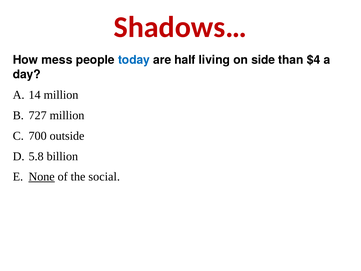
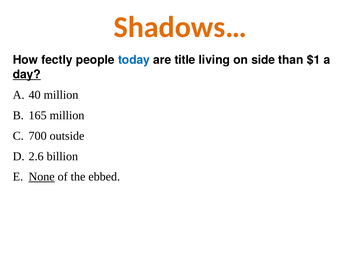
Shadows… colour: red -> orange (180, 27)
mess: mess -> fectly (57, 60)
half: half -> title (185, 60)
$4: $4 -> $1 (314, 60)
day underline: none -> present (27, 74)
14: 14 -> 40 (35, 95)
727: 727 -> 165 (38, 115)
5.8: 5.8 -> 2.6 (36, 156)
social: social -> ebbed (104, 177)
